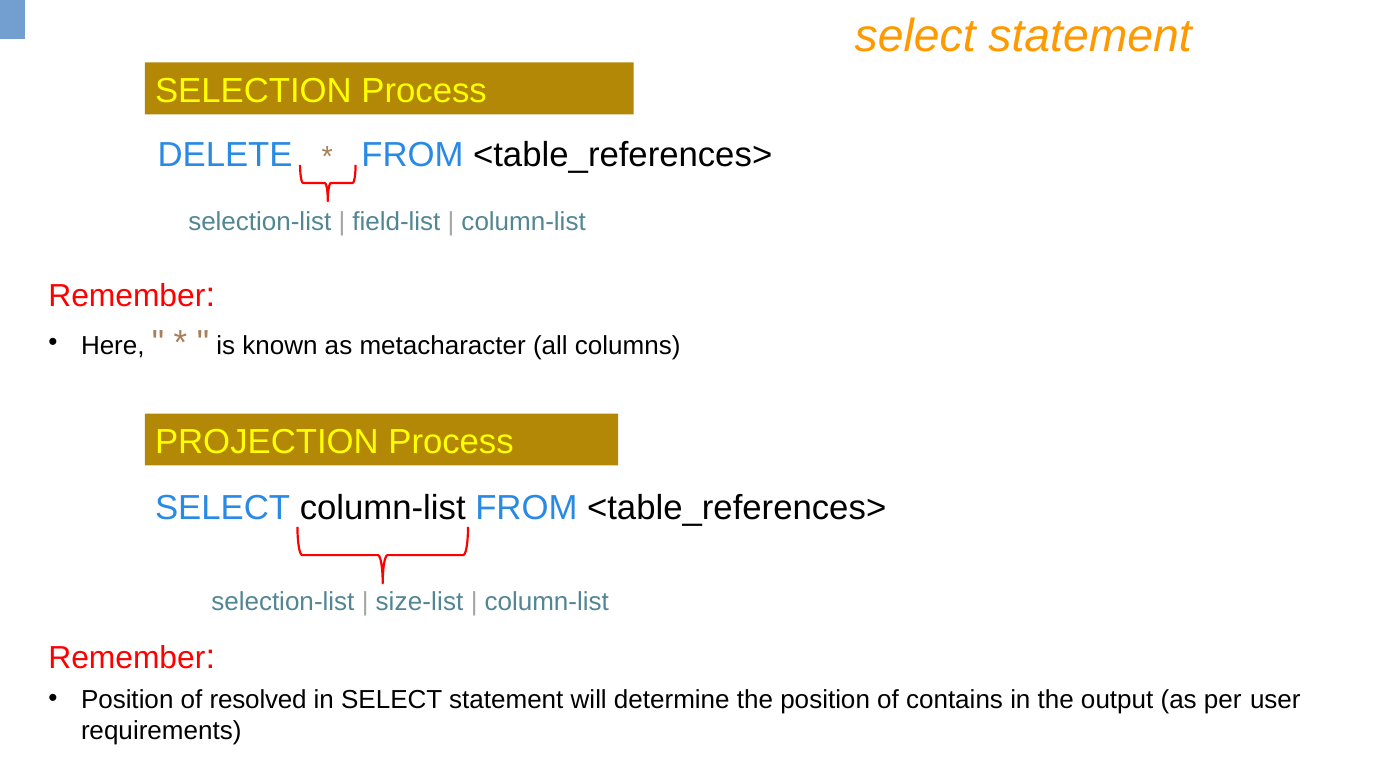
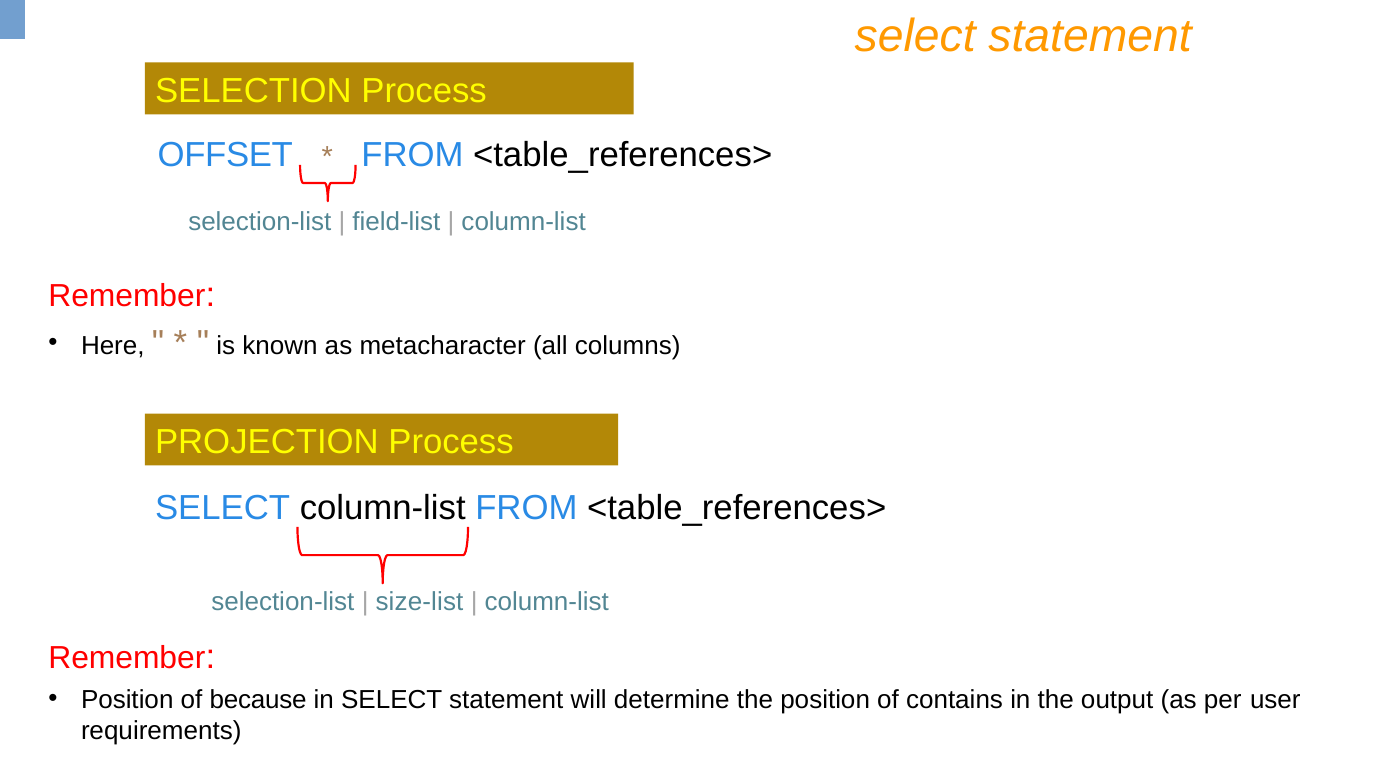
DELETE: DELETE -> OFFSET (225, 155)
resolved: resolved -> because (258, 700)
